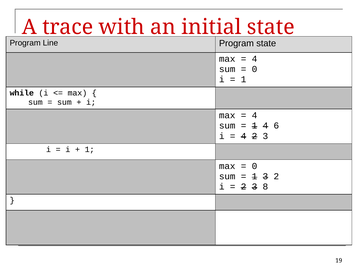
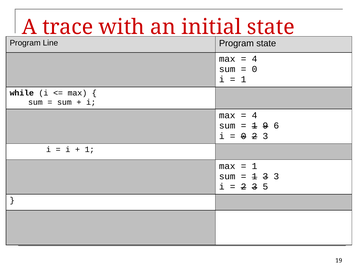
1 4: 4 -> 9 (265, 126)
4: 4 -> 0 (244, 136)
0: 0 -> 1 (254, 166)
3 2: 2 -> 3 (276, 176)
8: 8 -> 5 (265, 187)
